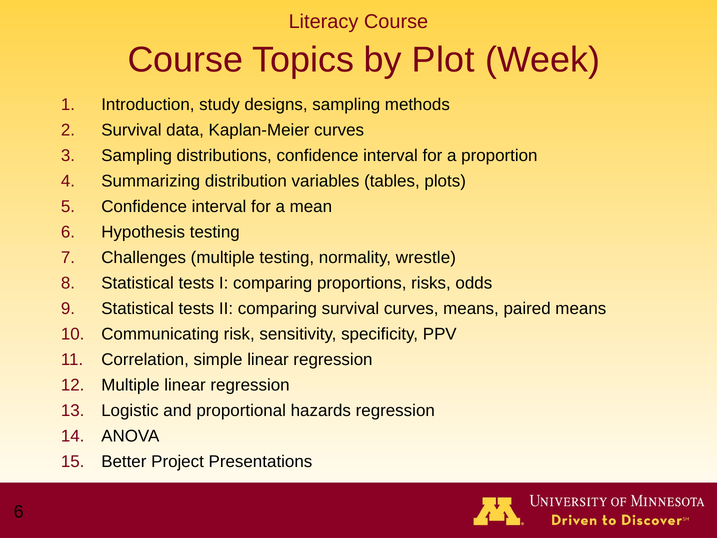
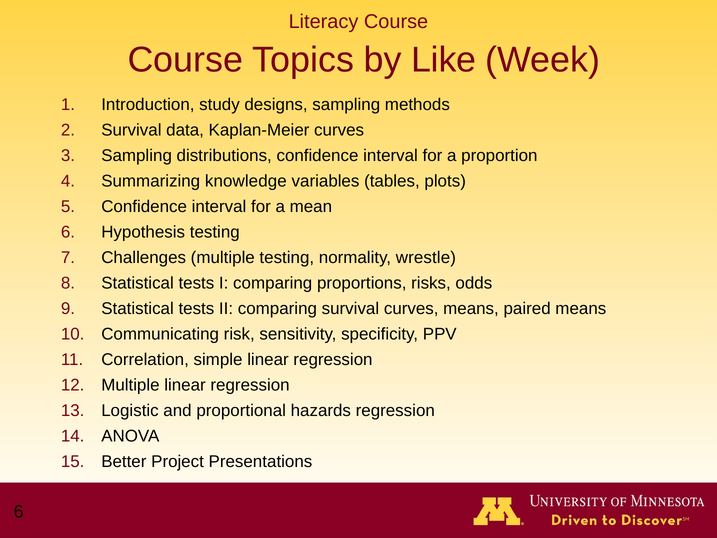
Plot: Plot -> Like (444, 60)
distribution: distribution -> knowledge (246, 181)
